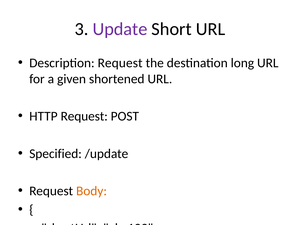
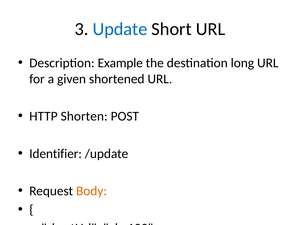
Update colour: purple -> blue (120, 29)
Description Request: Request -> Example (120, 63)
HTTP Request: Request -> Shorten (84, 116)
Specified: Specified -> Identifier (56, 154)
